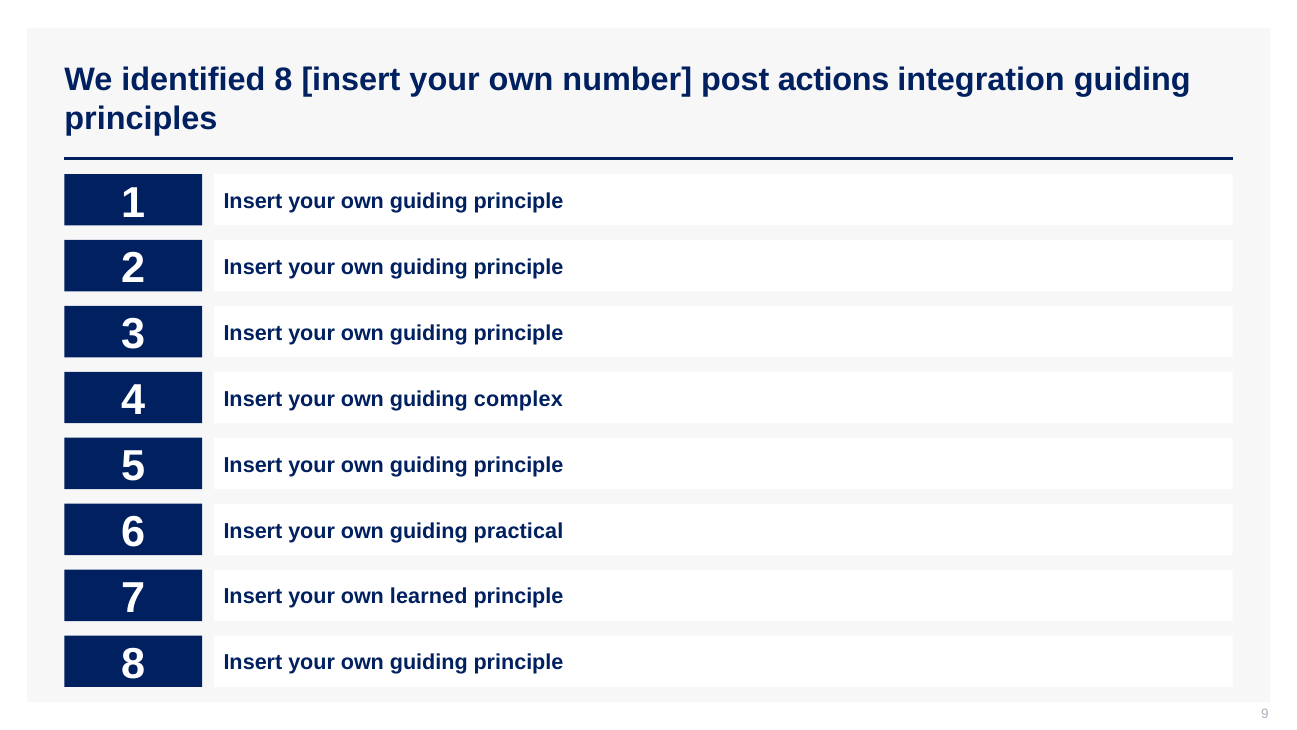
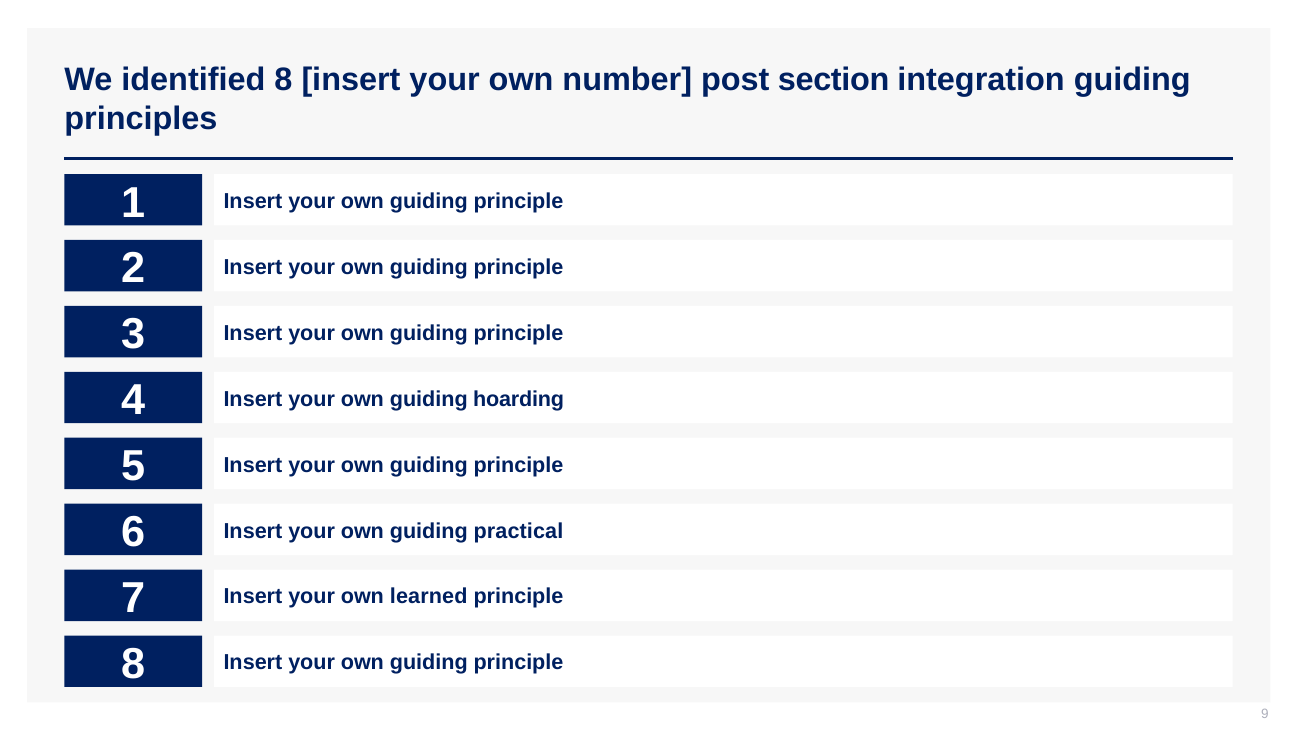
actions: actions -> section (834, 80)
complex: complex -> hoarding (519, 399)
